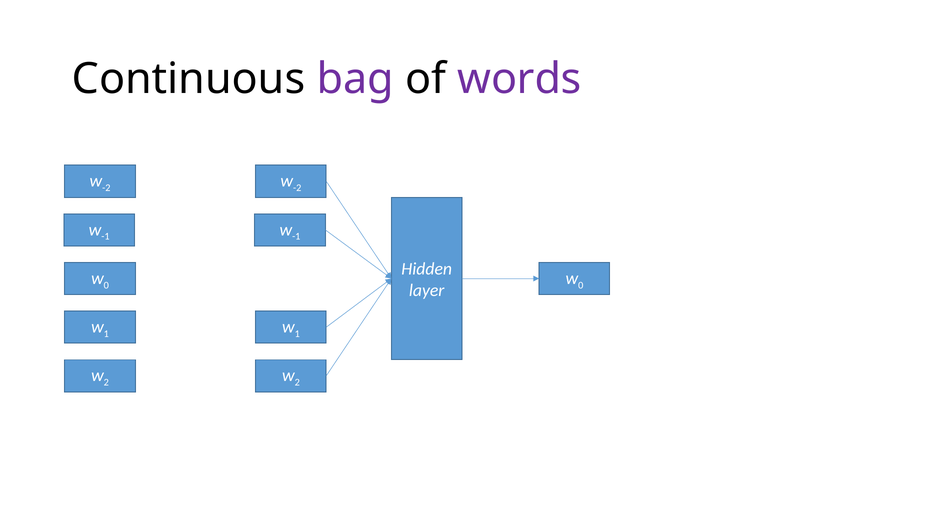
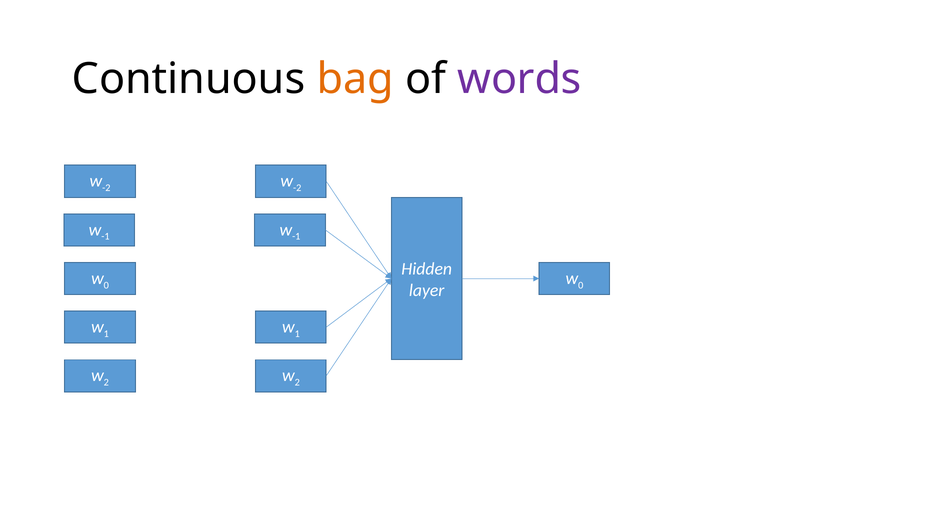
bag colour: purple -> orange (355, 79)
